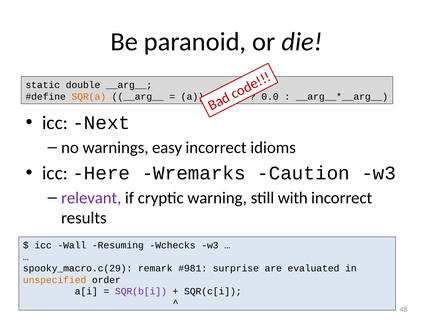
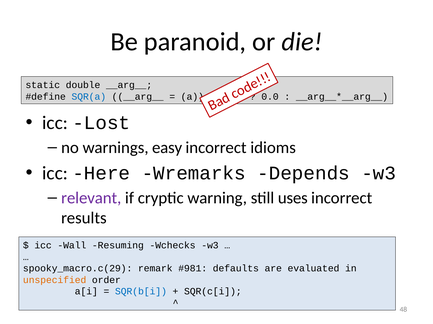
SQR(a colour: orange -> blue (89, 97)
Next: Next -> Lost (101, 123)
Caution: Caution -> Depends (304, 174)
with: with -> uses (293, 198)
surprise: surprise -> defaults (236, 269)
SQR(b[i colour: purple -> blue (141, 292)
